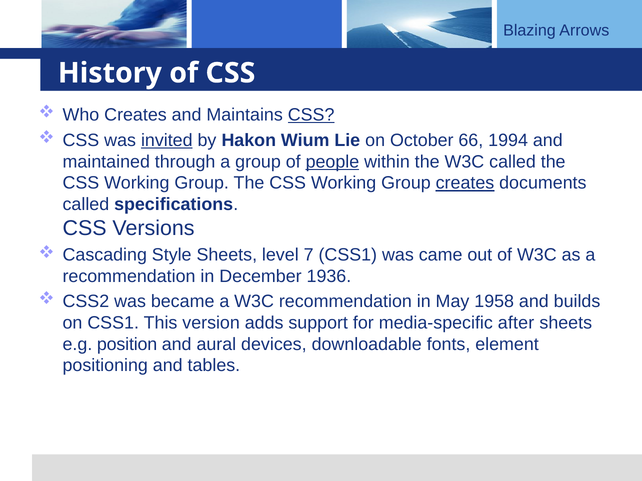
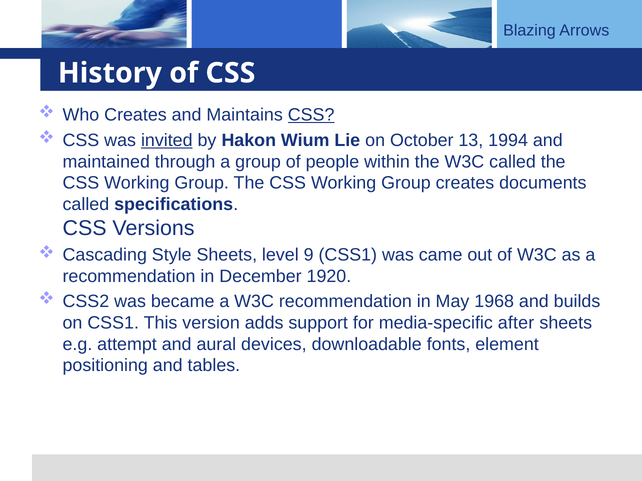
66: 66 -> 13 (471, 140)
people underline: present -> none (332, 162)
creates underline: present -> none (465, 183)
7: 7 -> 9 (309, 255)
1936: 1936 -> 1920 (329, 277)
1958: 1958 -> 1968 (494, 302)
position: position -> attempt (127, 345)
